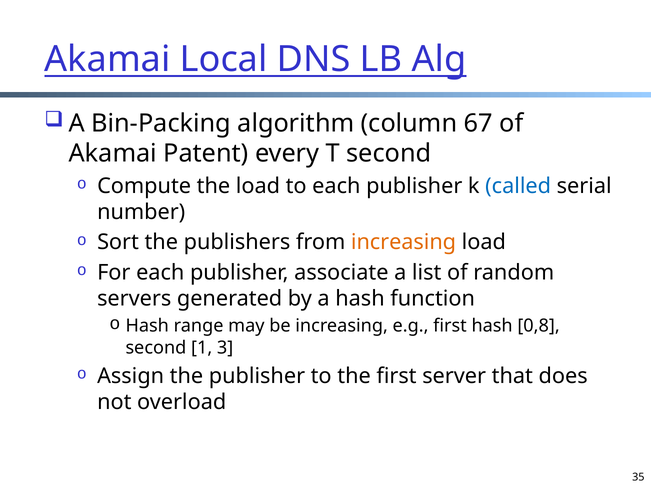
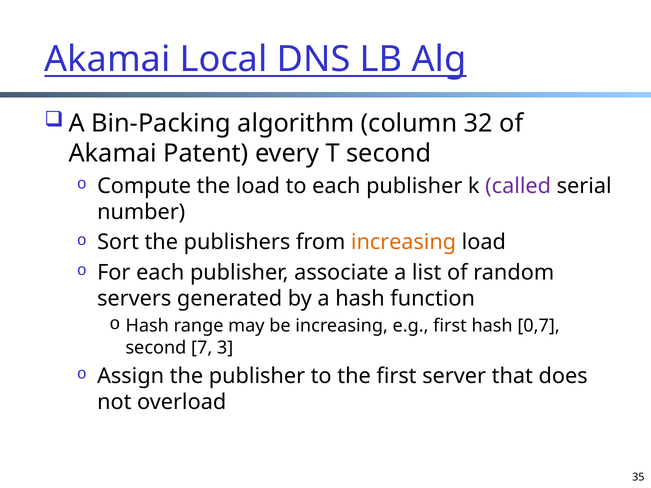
67: 67 -> 32 (478, 123)
called colour: blue -> purple (518, 186)
0,8: 0,8 -> 0,7 (539, 326)
1: 1 -> 7 (202, 348)
